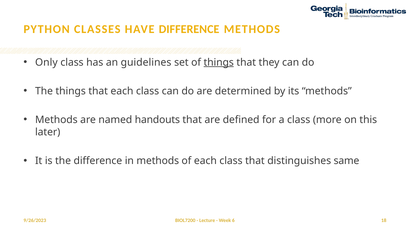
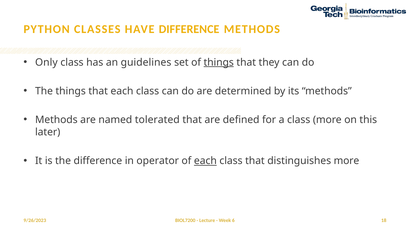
handouts: handouts -> tolerated (157, 120)
in methods: methods -> operator (158, 161)
each underline: none -> present (205, 161)
distinguishes same: same -> more (346, 161)
